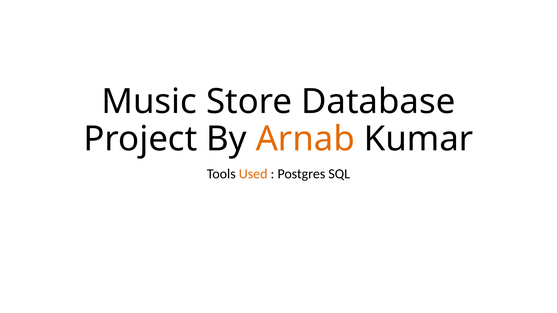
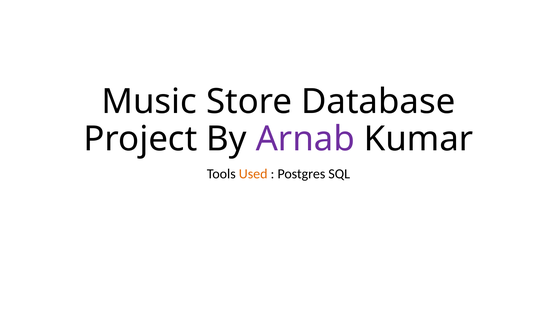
Arnab colour: orange -> purple (305, 139)
